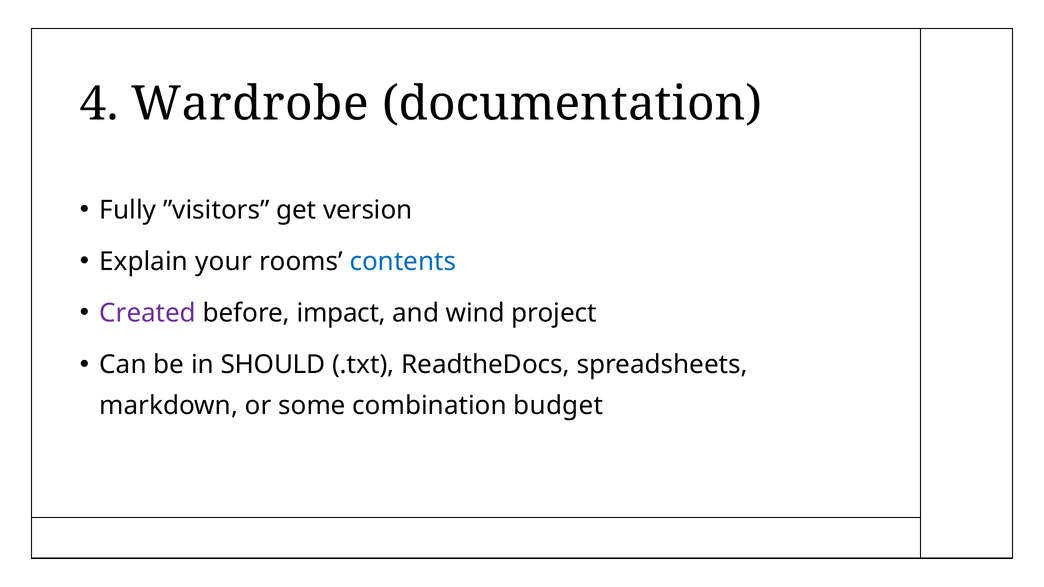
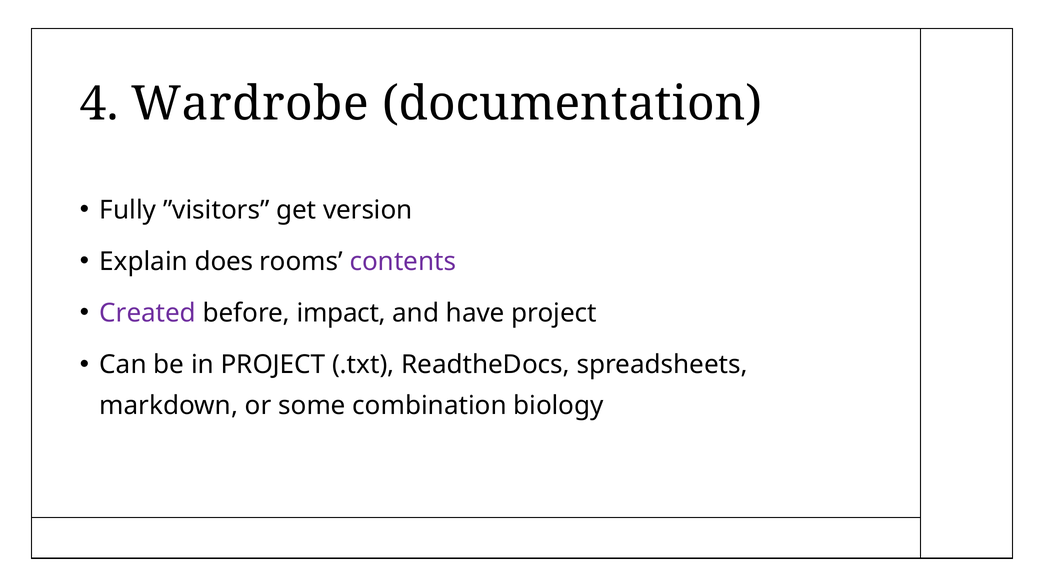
your: your -> does (224, 262)
contents colour: blue -> purple (403, 262)
wind: wind -> have (475, 313)
in SHOULD: SHOULD -> PROJECT (273, 365)
budget: budget -> biology (558, 406)
